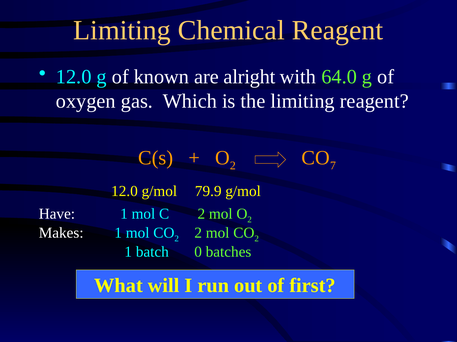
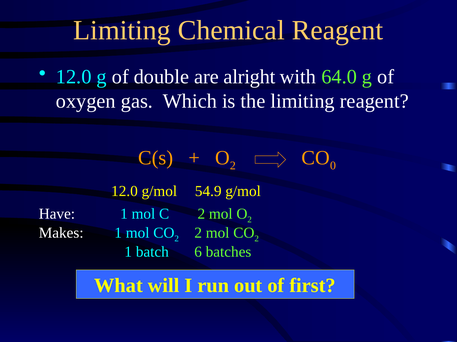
known: known -> double (161, 77)
7: 7 -> 0 (333, 166)
79.9: 79.9 -> 54.9 (208, 191)
0: 0 -> 6 (198, 252)
